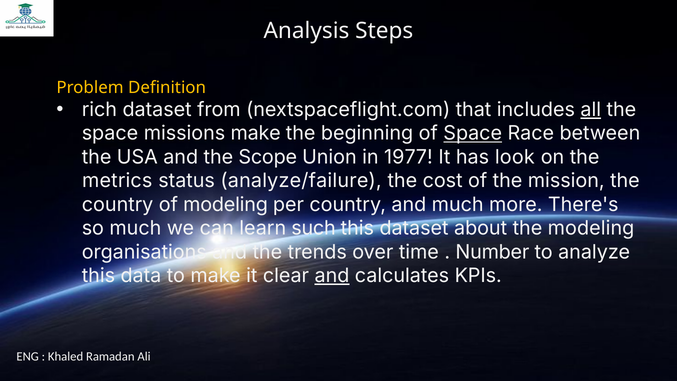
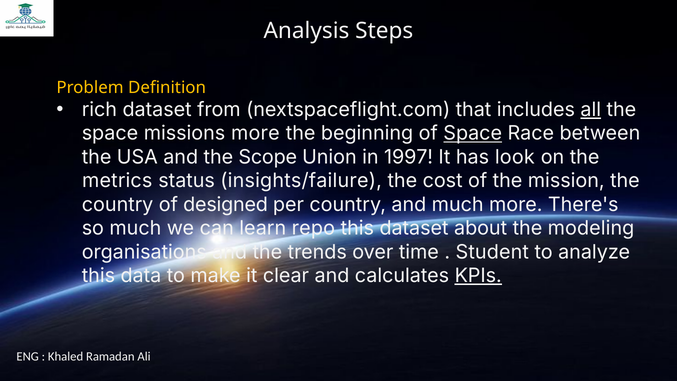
missions make: make -> more (255, 133)
1977: 1977 -> 1997 (409, 157)
analyze/failure: analyze/failure -> insights/failure (301, 181)
of modeling: modeling -> designed (226, 205)
such: such -> repo (313, 228)
Number: Number -> Student (492, 252)
and underline: present -> none (332, 276)
KPIs underline: none -> present (478, 276)
